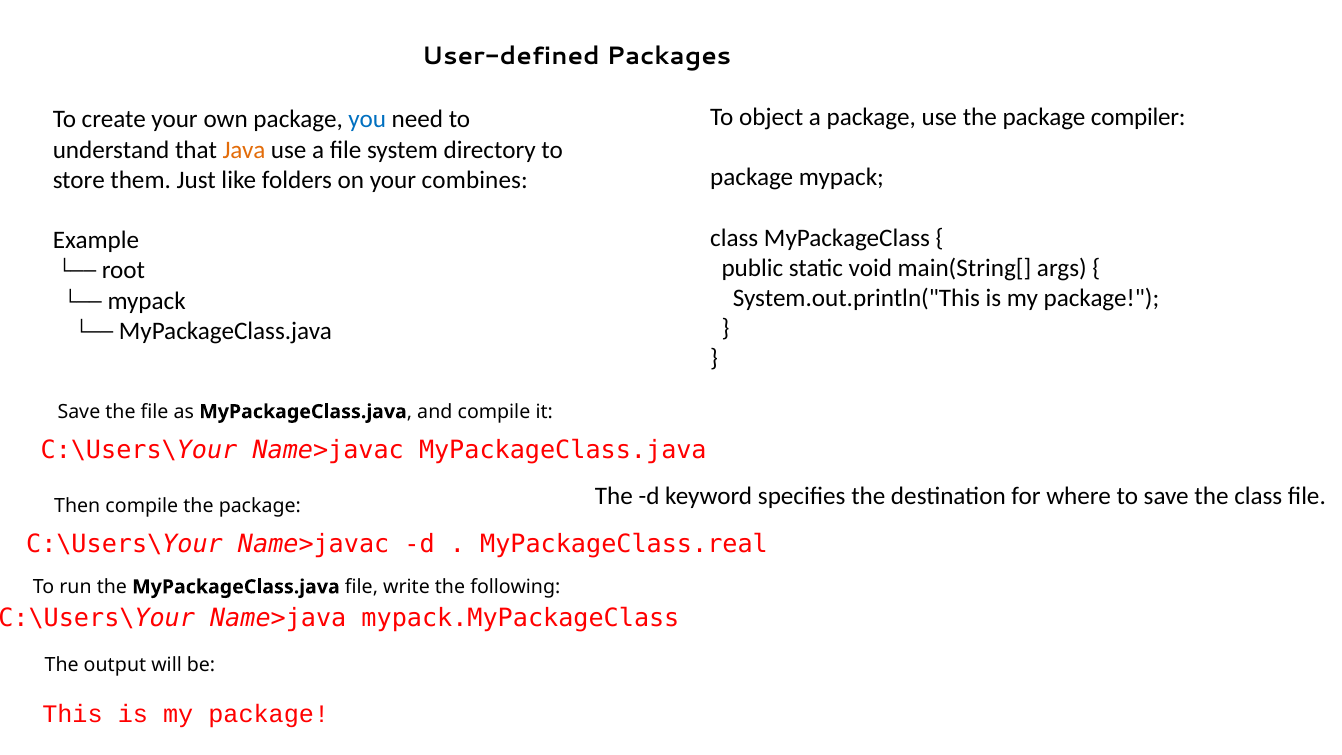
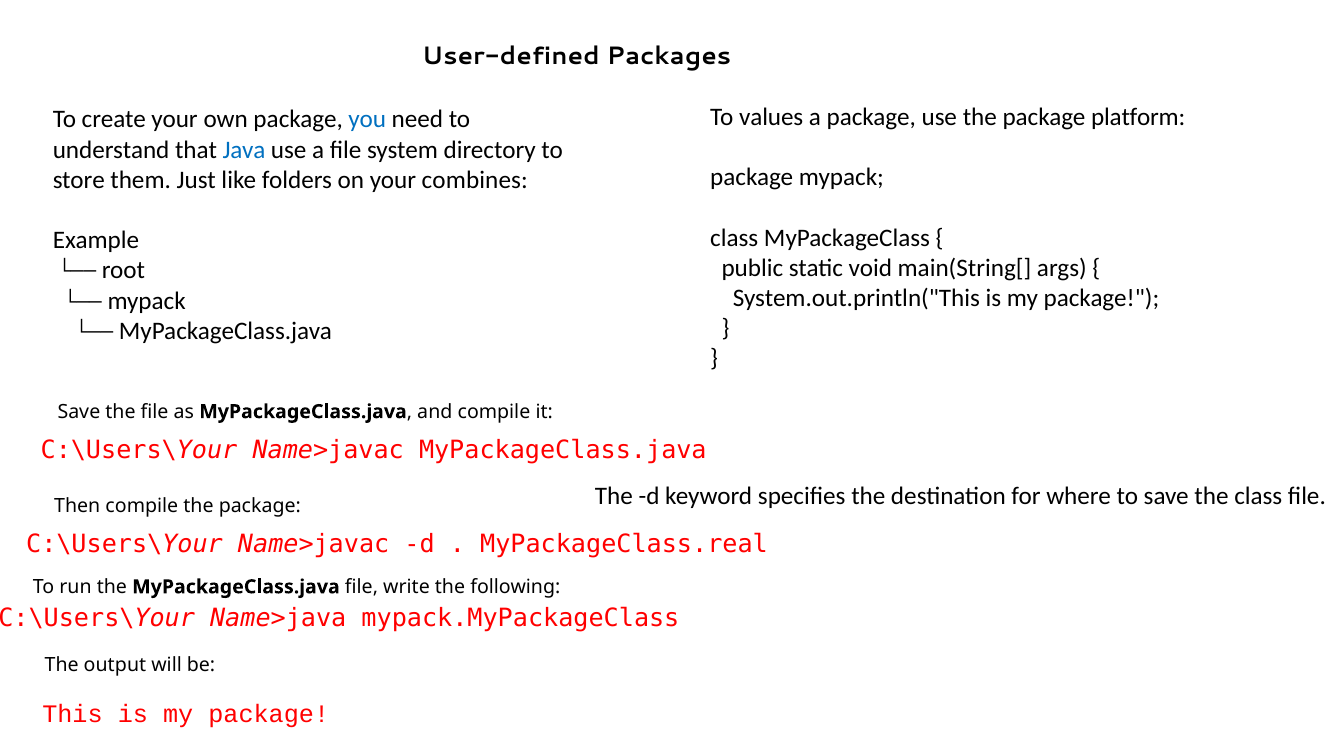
object: object -> values (771, 117)
compiler: compiler -> platform (1138, 117)
Java colour: orange -> blue (244, 150)
